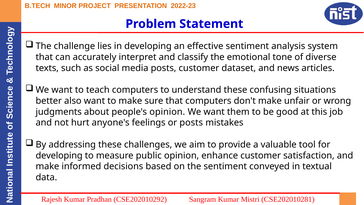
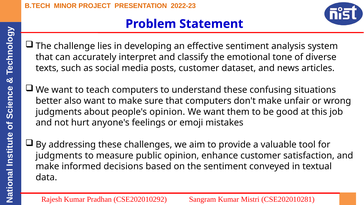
or posts: posts -> emoji (191, 123)
developing: developing -> judgments (59, 155)
